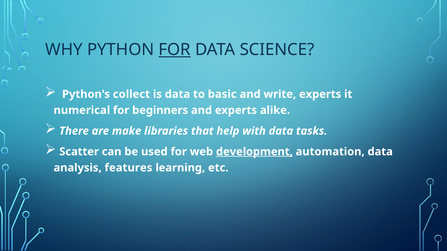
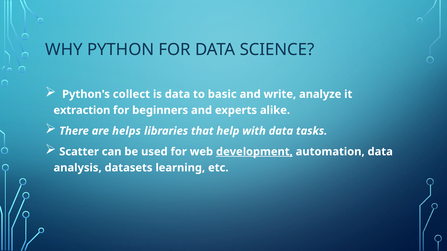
FOR underline: present -> none (175, 50)
write experts: experts -> analyze (320, 94)
numerical: numerical -> extraction (82, 110)
make: make -> helps (127, 131)
features: features -> datasets (129, 168)
